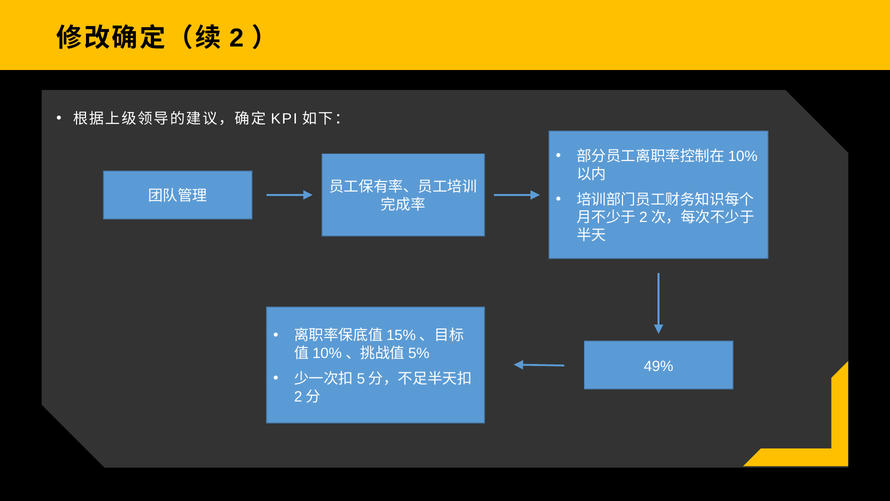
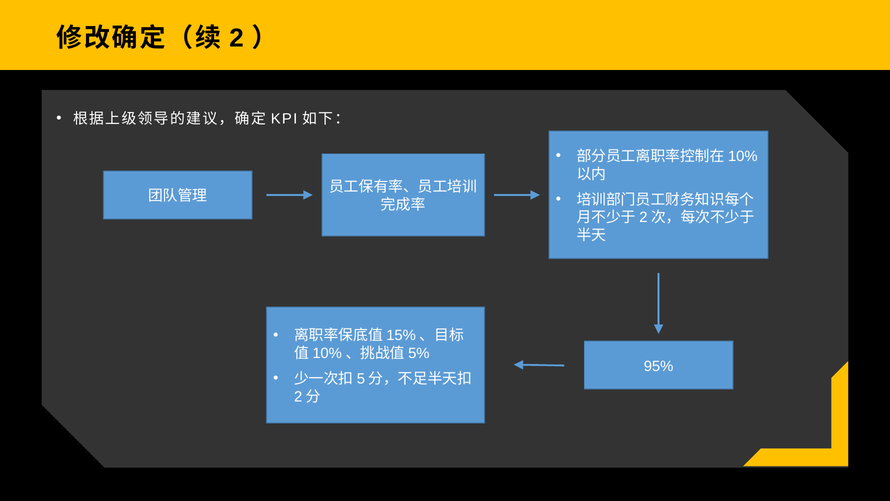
49%: 49% -> 95% (659, 366)
